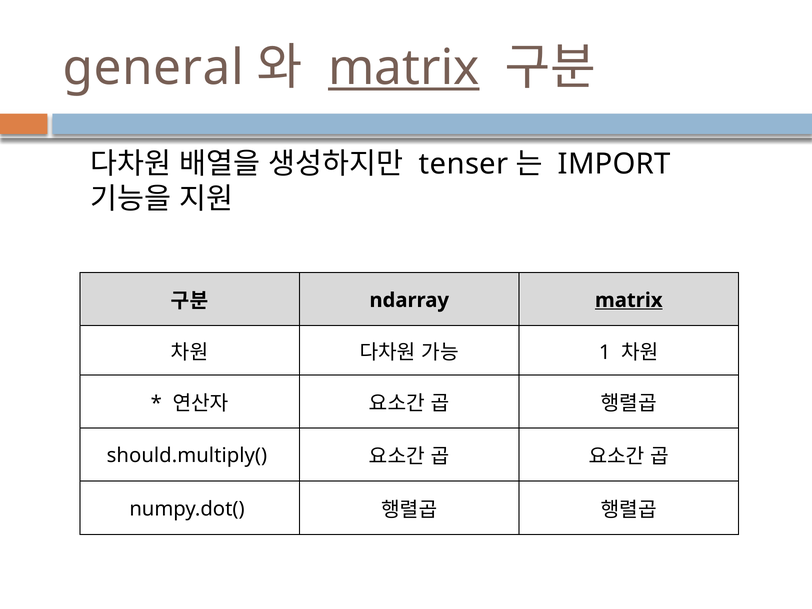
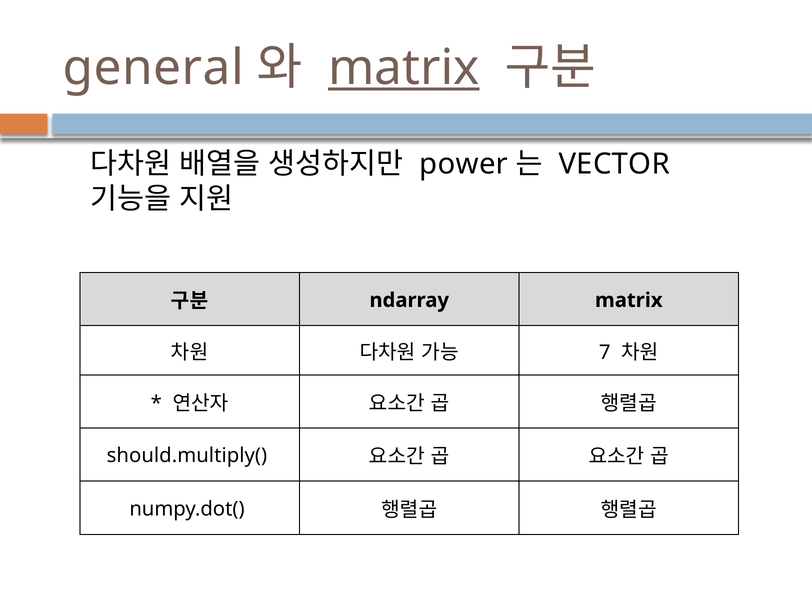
tenser: tenser -> power (464, 164)
IMPORT: IMPORT -> VECTOR (614, 164)
matrix underline: present -> none (629, 300)
1: 1 -> 7 (605, 352)
